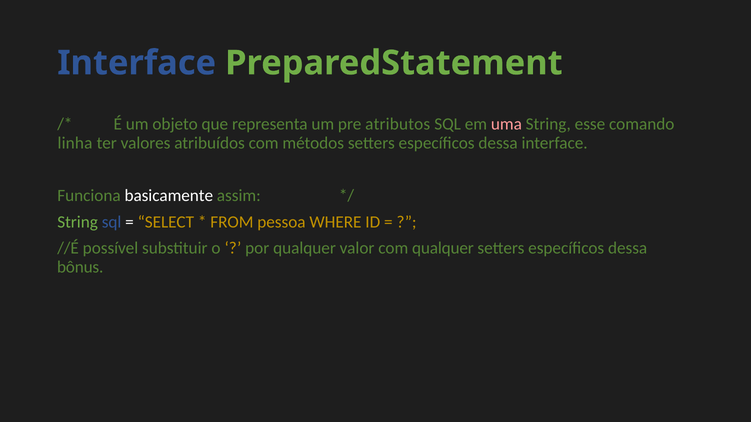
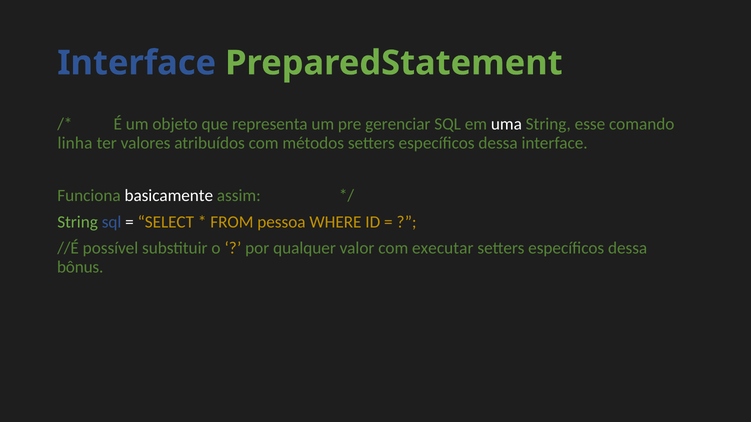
atributos: atributos -> gerenciar (398, 124)
uma colour: pink -> white (506, 124)
com qualquer: qualquer -> executar (443, 249)
